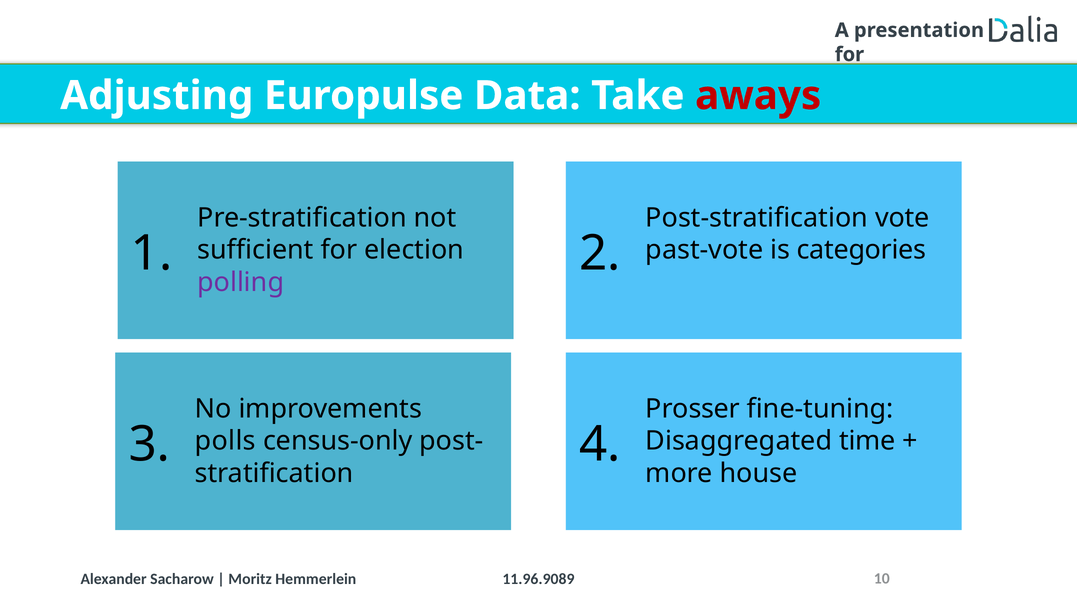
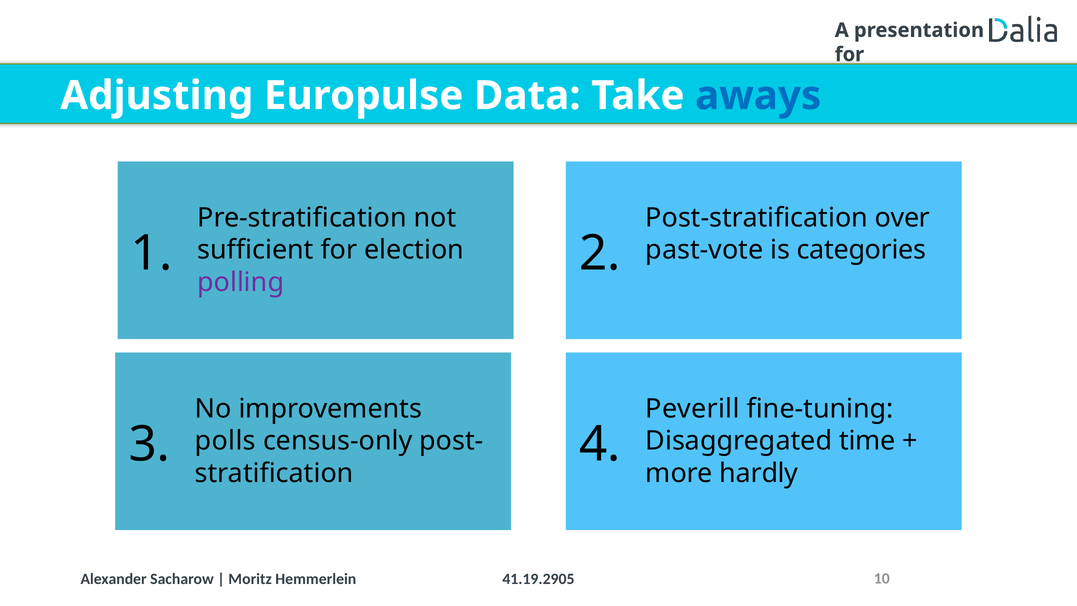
aways colour: red -> blue (758, 96)
vote: vote -> over (902, 218)
Prosser: Prosser -> Peverill (693, 409)
house: house -> hardly (759, 473)
11.96.9089: 11.96.9089 -> 41.19.2905 (538, 579)
